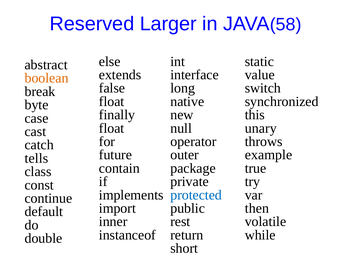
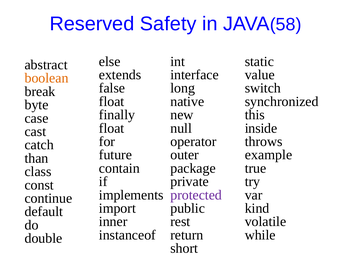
Larger: Larger -> Safety (168, 24)
unary: unary -> inside (261, 128)
tells: tells -> than (37, 158)
protected colour: blue -> purple (196, 195)
then: then -> kind (257, 208)
